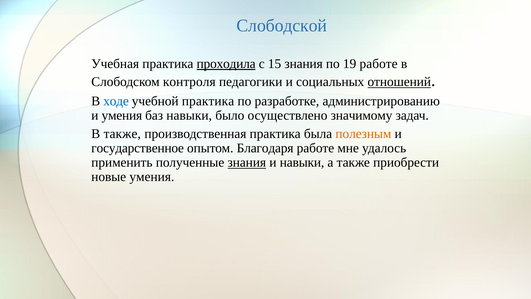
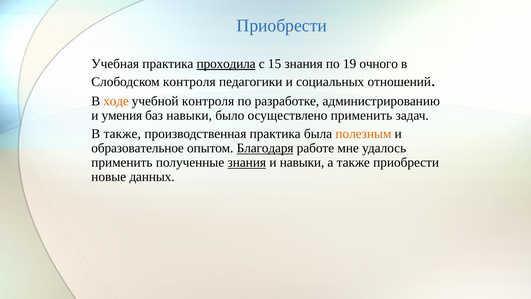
Слободской: Слободской -> Приобрести (282, 26)
19 работе: работе -> очного (379, 64)
отношений underline: present -> none (399, 82)
ходе colour: blue -> orange (116, 101)
учебной практика: практика -> контроля (208, 101)
осуществлено значимому: значимому -> применить (361, 115)
государственное: государственное -> образовательное (138, 148)
Благодаря underline: none -> present (265, 148)
новые умения: умения -> данных (152, 177)
